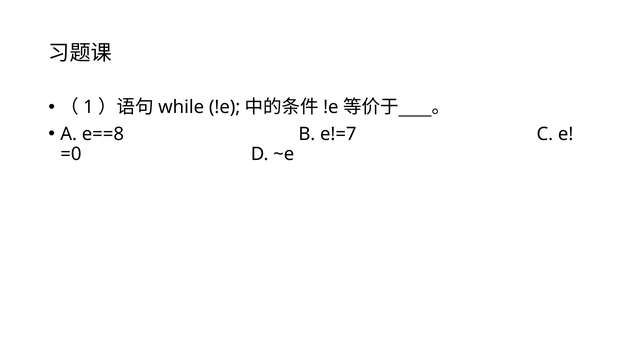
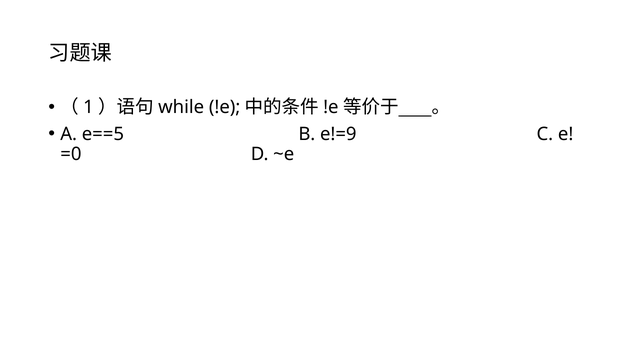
e==8: e==8 -> e==5 (103, 134)
e!=7: e!=7 -> e!=9 (338, 134)
